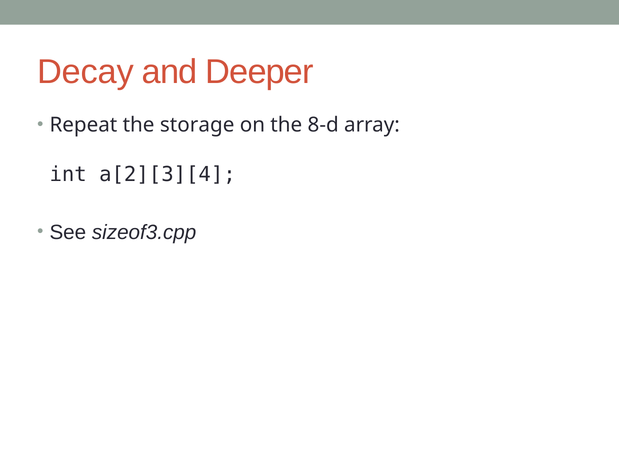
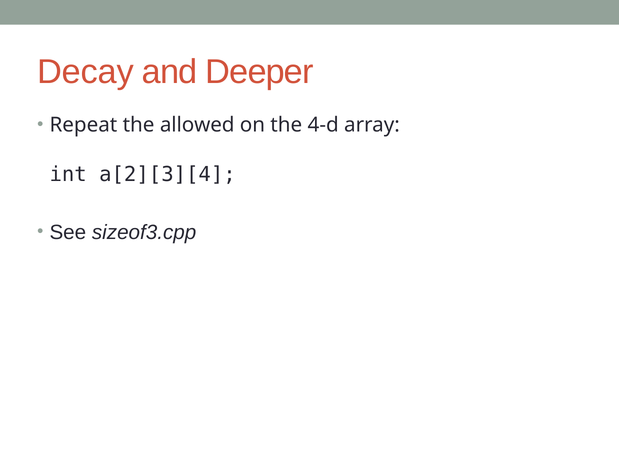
storage: storage -> allowed (197, 125)
8-d: 8-d -> 4-d (323, 125)
